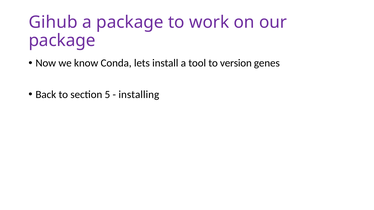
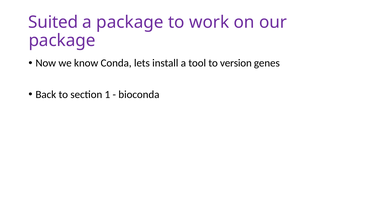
Gihub: Gihub -> Suited (53, 22)
5: 5 -> 1 (107, 95)
installing: installing -> bioconda (139, 95)
